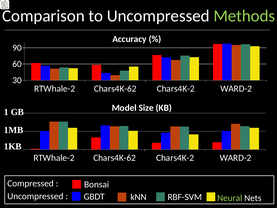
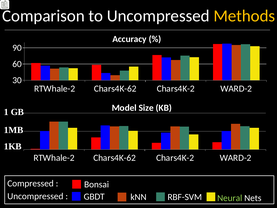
Methods colour: light green -> yellow (244, 16)
